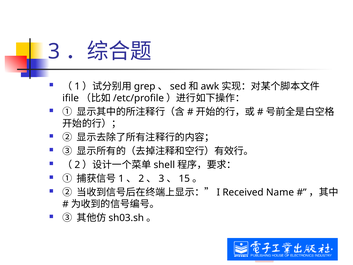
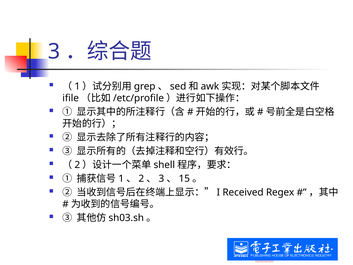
Name: Name -> Regex (280, 192)
